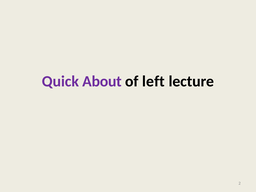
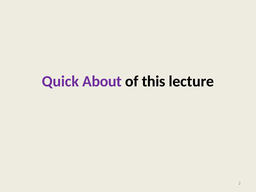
left: left -> this (154, 81)
